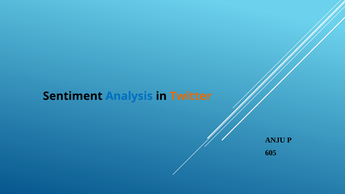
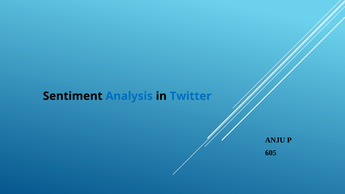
Twitter colour: orange -> blue (191, 96)
